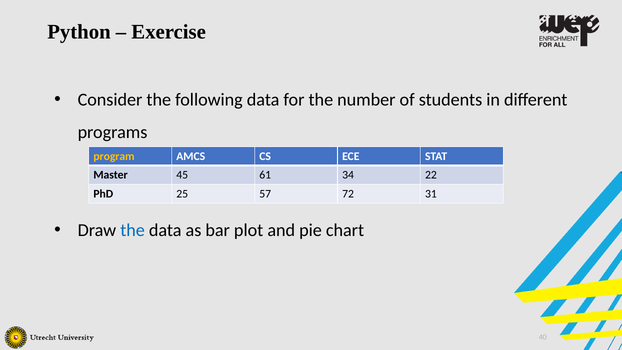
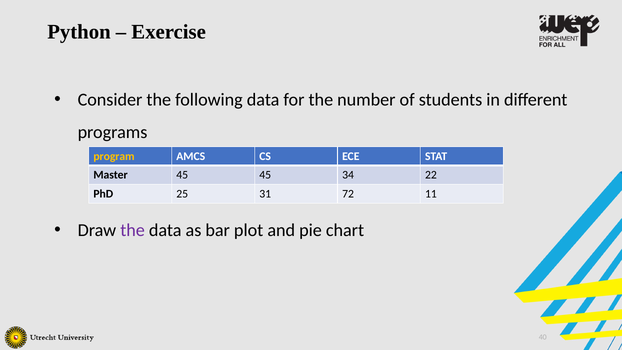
45 61: 61 -> 45 (265, 175)
57: 57 -> 31 (265, 194)
31: 31 -> 11 (431, 194)
the colour: blue -> purple (133, 230)
